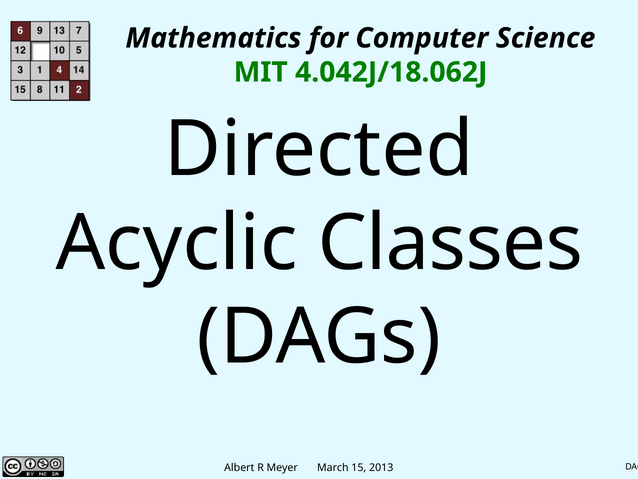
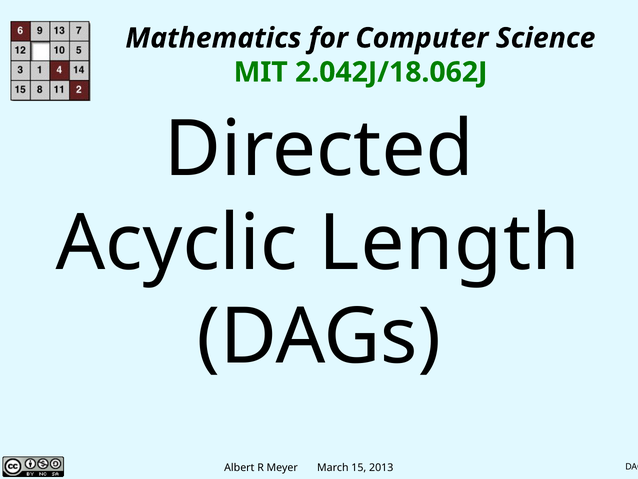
4.042J/18.062J: 4.042J/18.062J -> 2.042J/18.062J (391, 72)
Classes: Classes -> Length (450, 243)
